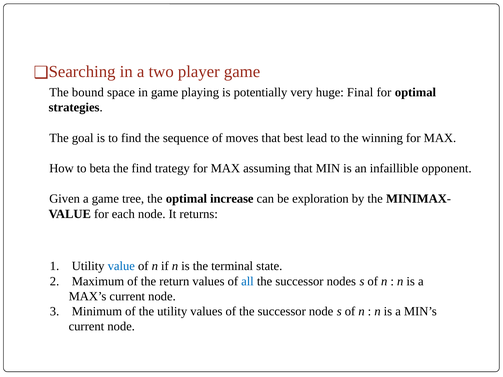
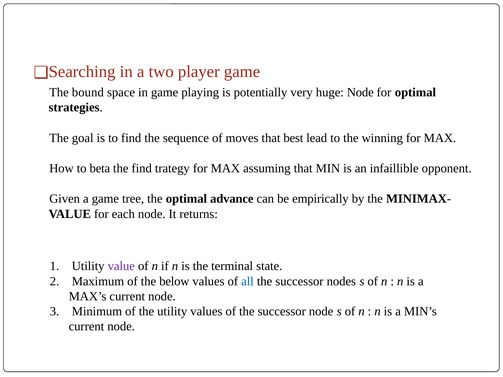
huge Final: Final -> Node (360, 92)
increase: increase -> advance (232, 199)
exploration: exploration -> empirically (320, 199)
value colour: blue -> purple (121, 266)
return: return -> below (174, 281)
